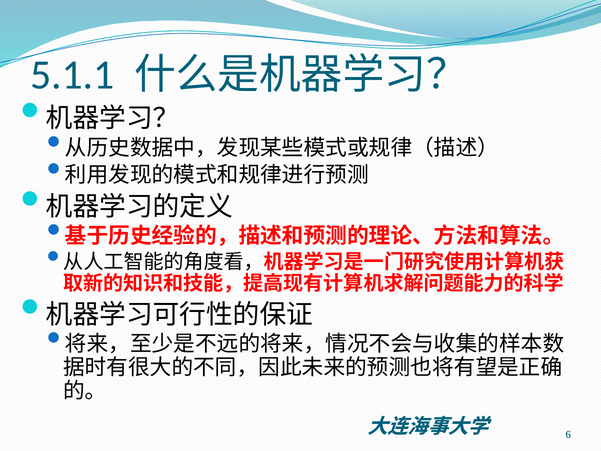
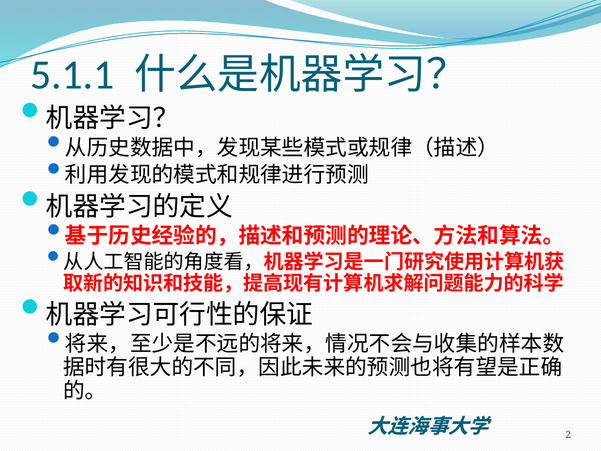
6: 6 -> 2 (568, 435)
